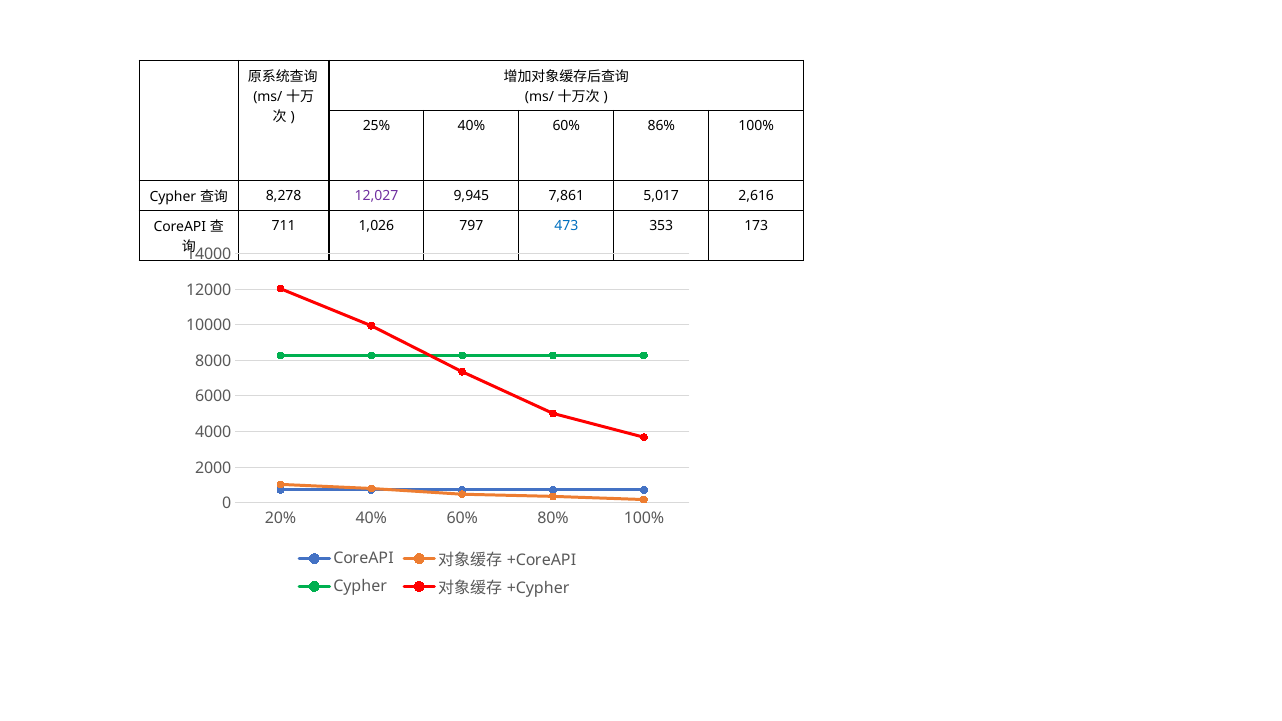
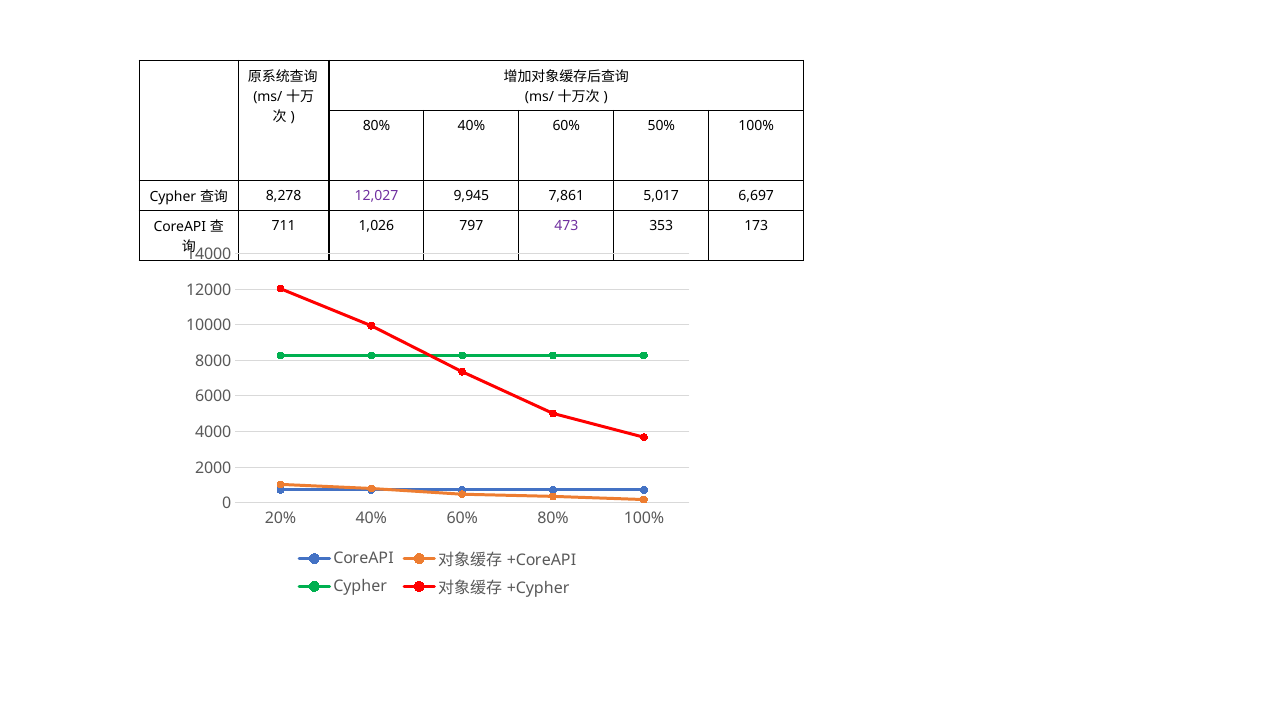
25%: 25% -> 80% (377, 126)
86%: 86% -> 50% (661, 126)
2,616: 2,616 -> 6,697 (756, 196)
473 colour: blue -> purple (566, 226)
